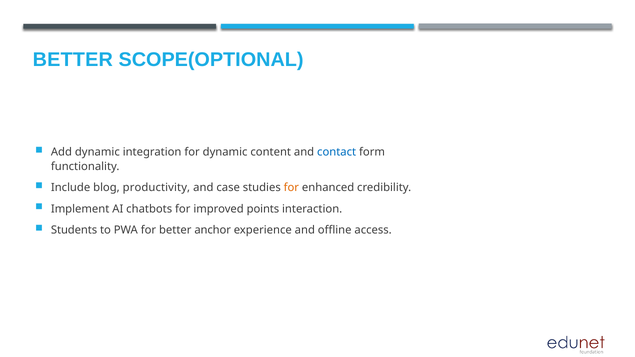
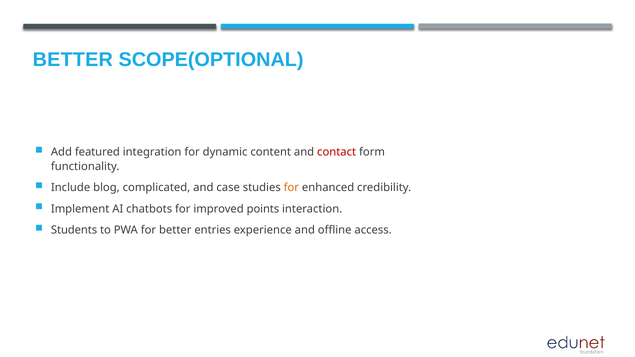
Add dynamic: dynamic -> featured (97, 152)
contact colour: blue -> red (337, 152)
productivity: productivity -> complicated (156, 188)
anchor: anchor -> entries (213, 230)
